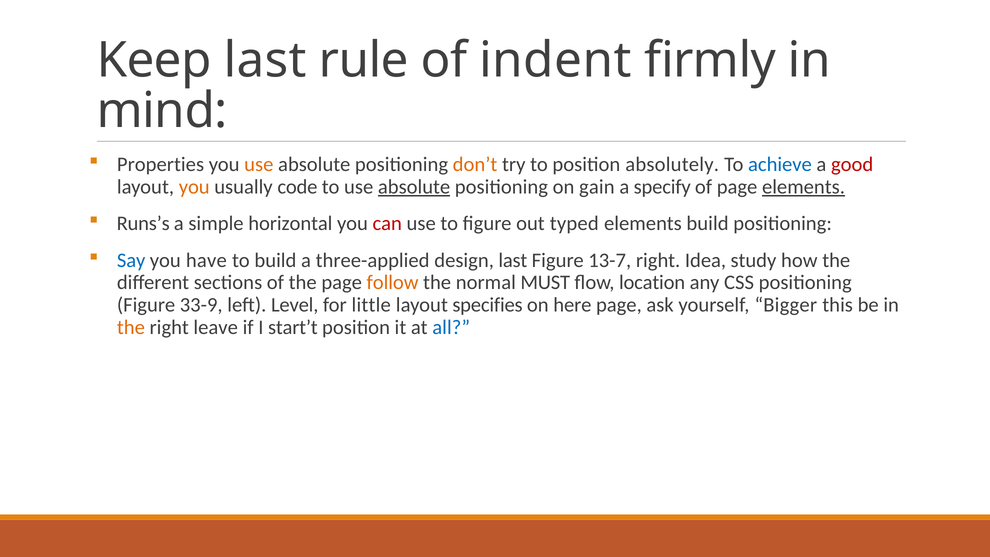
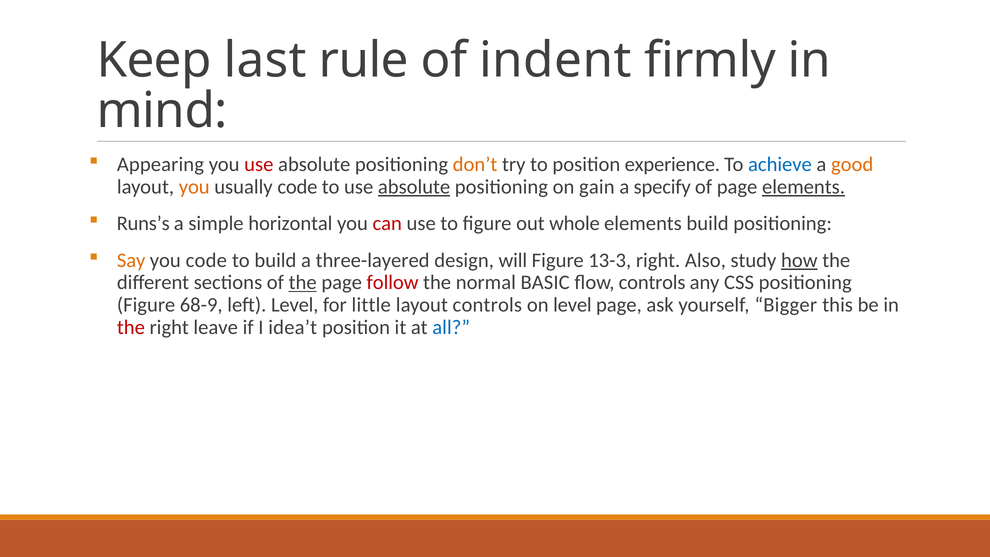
Properties: Properties -> Appearing (160, 165)
use colour: orange -> red (259, 165)
absolutely: absolutely -> experience (672, 165)
good colour: red -> orange (852, 165)
typed: typed -> whole (574, 224)
Say colour: blue -> orange (131, 260)
you have: have -> code (206, 260)
three-applied: three-applied -> three-layered (373, 260)
design last: last -> will (513, 260)
13-7: 13-7 -> 13-3 (610, 260)
Idea: Idea -> Also (705, 260)
how underline: none -> present (799, 260)
the underline: none -> present (303, 283)
follow colour: orange -> red (393, 283)
MUST: MUST -> BASIC (545, 283)
flow location: location -> controls (652, 283)
33-9: 33-9 -> 68-9 (201, 305)
layout specifies: specifies -> controls (487, 305)
on here: here -> level (572, 305)
the colour: orange -> red (131, 327)
start’t: start’t -> idea’t (293, 327)
